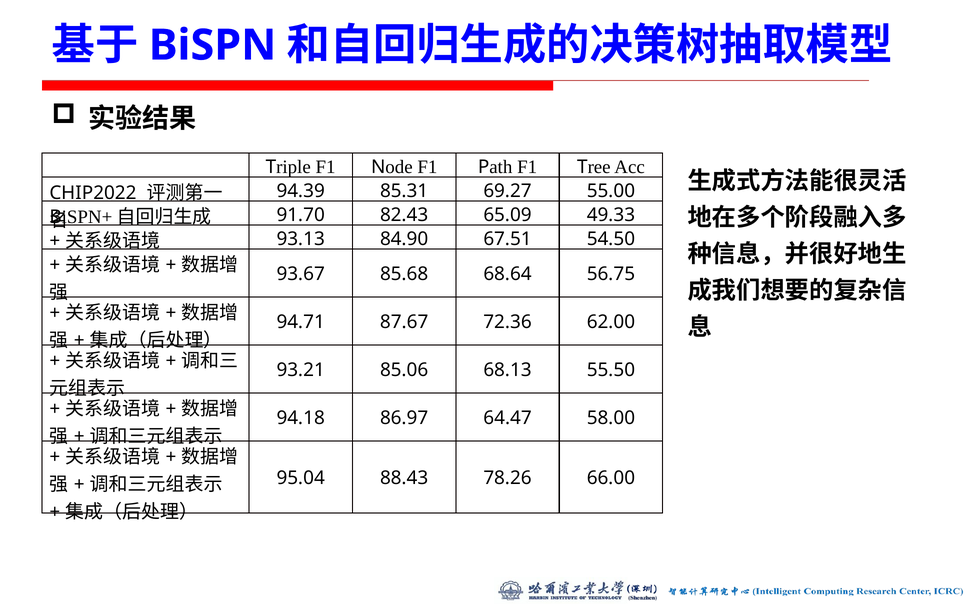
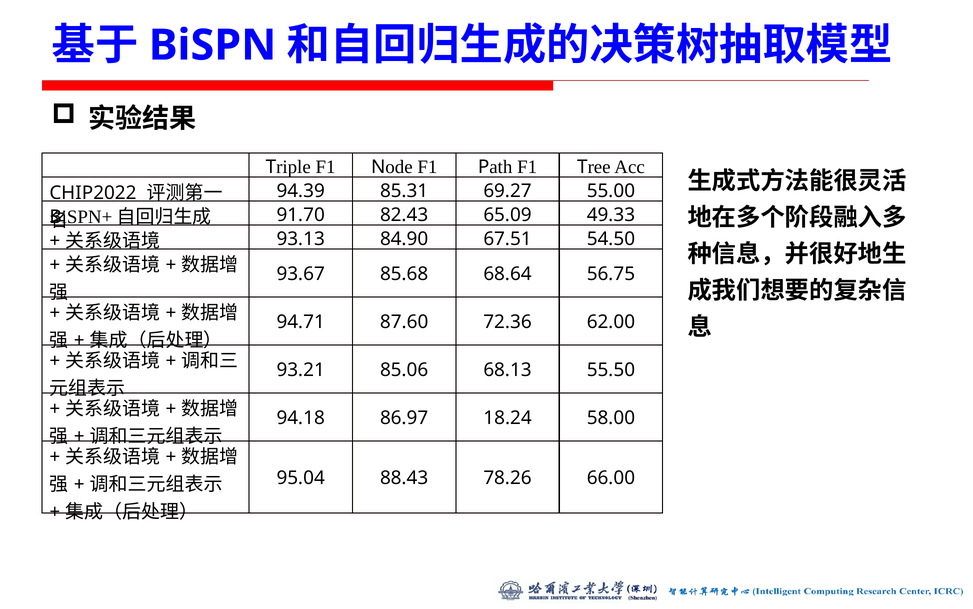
87.67: 87.67 -> 87.60 (404, 322)
64.47: 64.47 -> 18.24 (508, 418)
